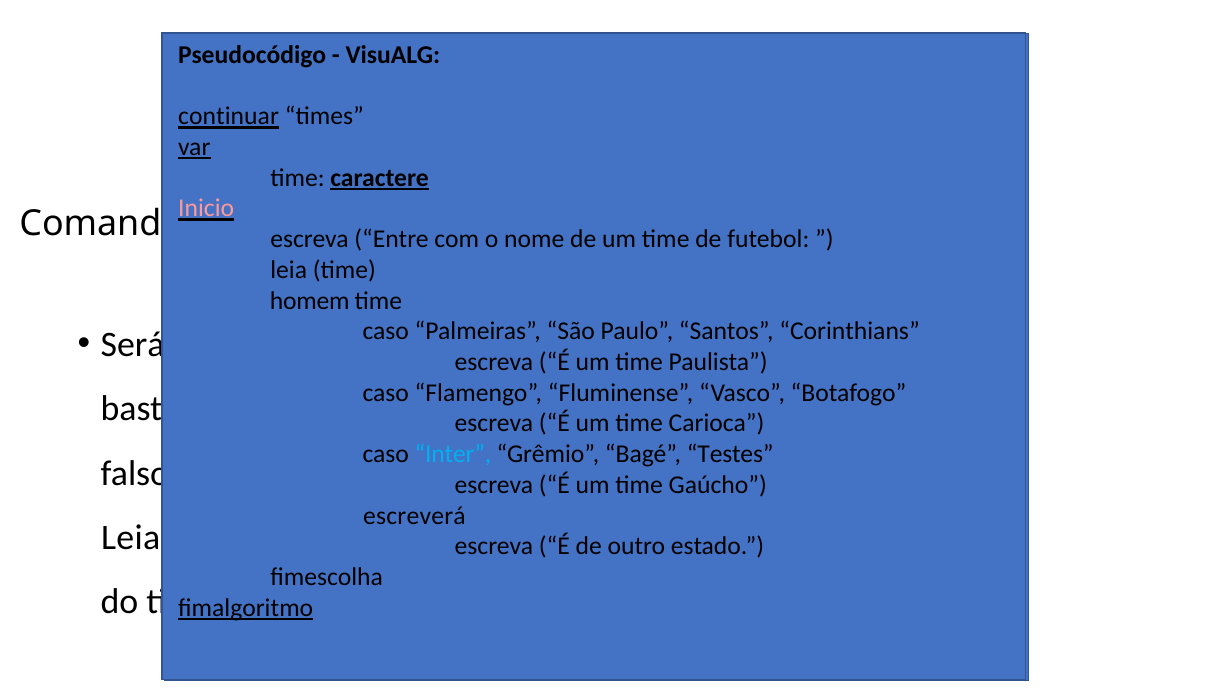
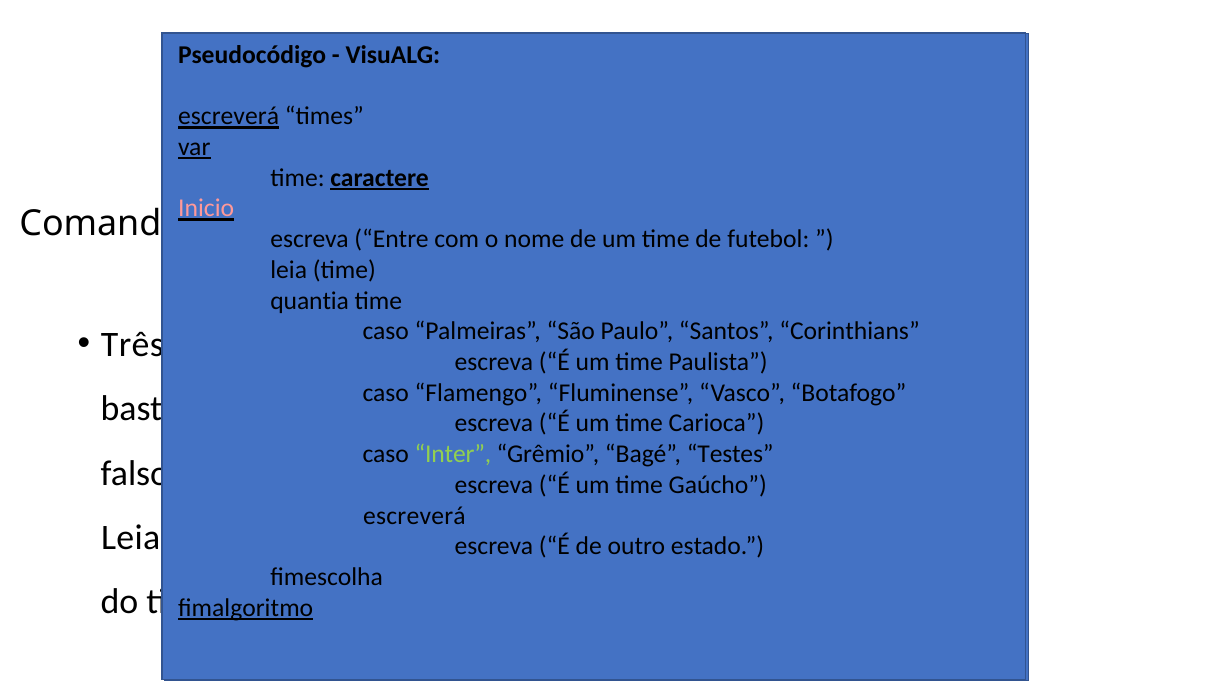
continuar: continuar -> escreverá (229, 116)
homem: homem -> quantia (310, 301)
Será: Será -> Três (132, 345)
Inter colour: light blue -> light green (453, 454)
